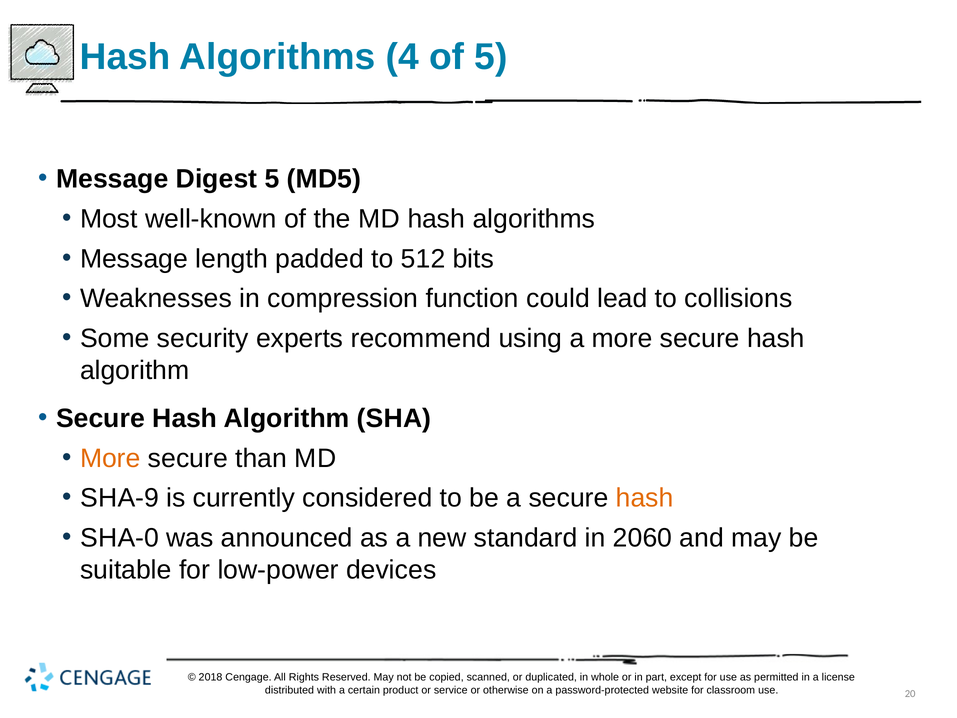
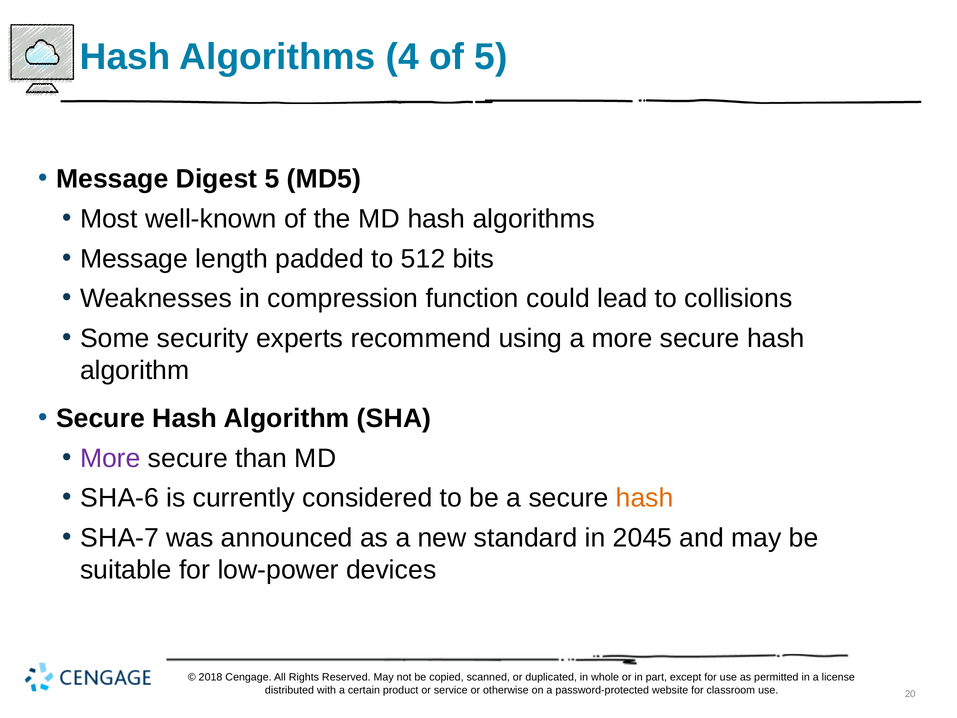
More colour: orange -> purple (110, 458)
A-9: A-9 -> A-6 (138, 498)
A-0: A-0 -> A-7 (138, 538)
2060: 2060 -> 2045 (643, 538)
